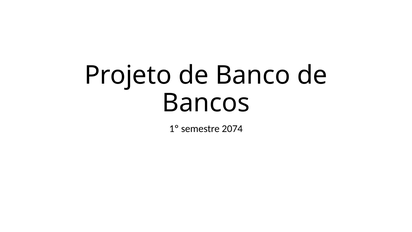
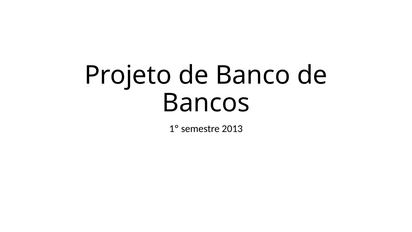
2074: 2074 -> 2013 (232, 129)
